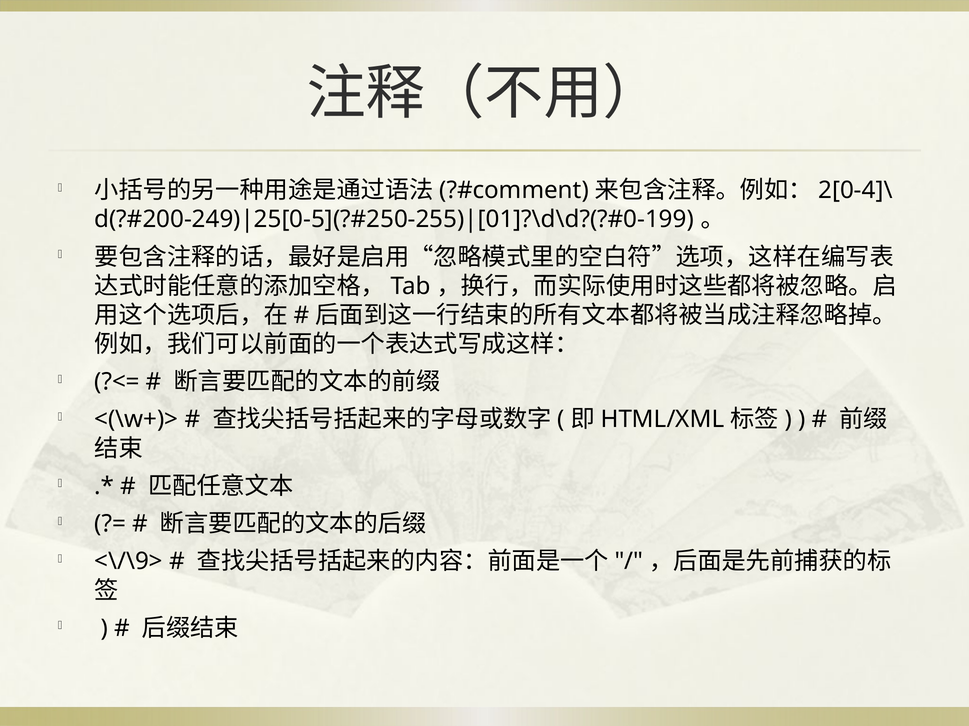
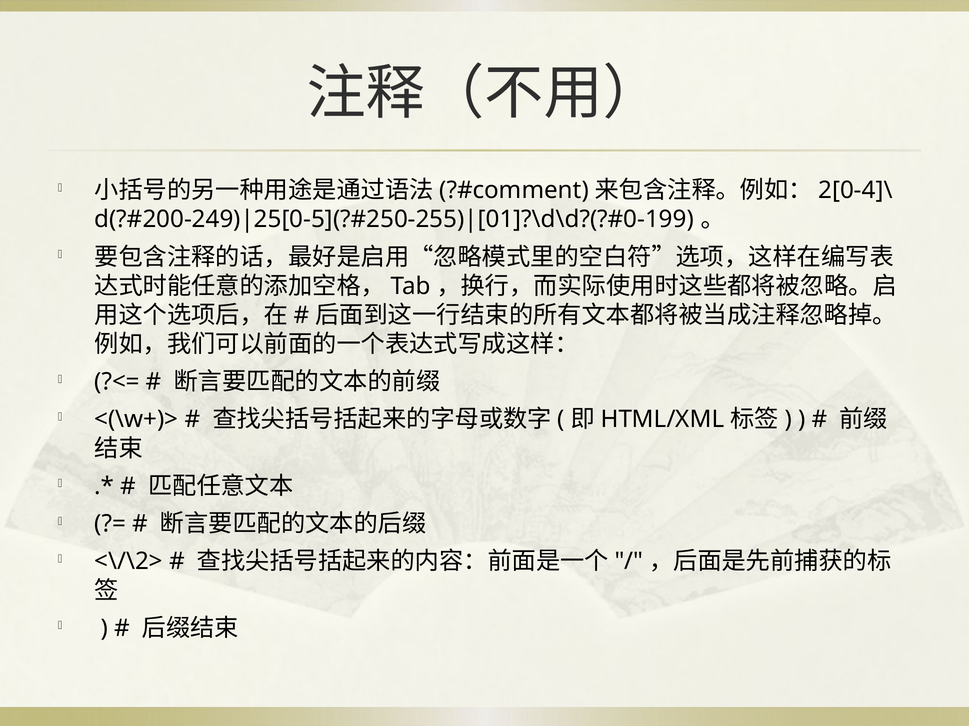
<\/\9>: <\/\9> -> <\/\2> (129, 562)
